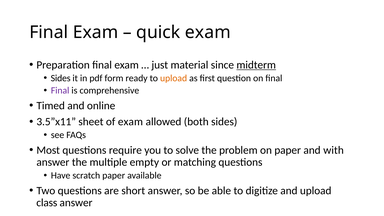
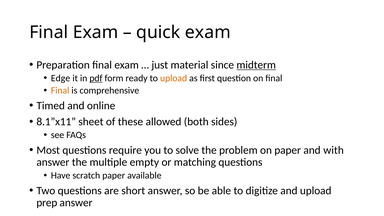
Sides: Sides -> Edge (61, 78)
pdf underline: none -> present (96, 78)
Final colour: purple -> orange (60, 90)
3.5”x11: 3.5”x11 -> 8.1”x11 (56, 122)
of exam: exam -> these (130, 122)
class: class -> prep (47, 203)
